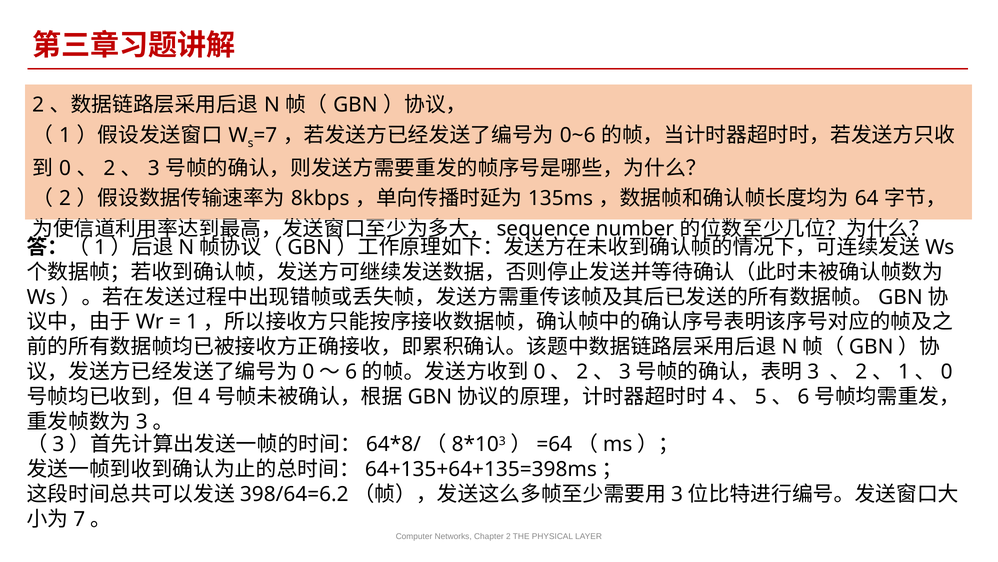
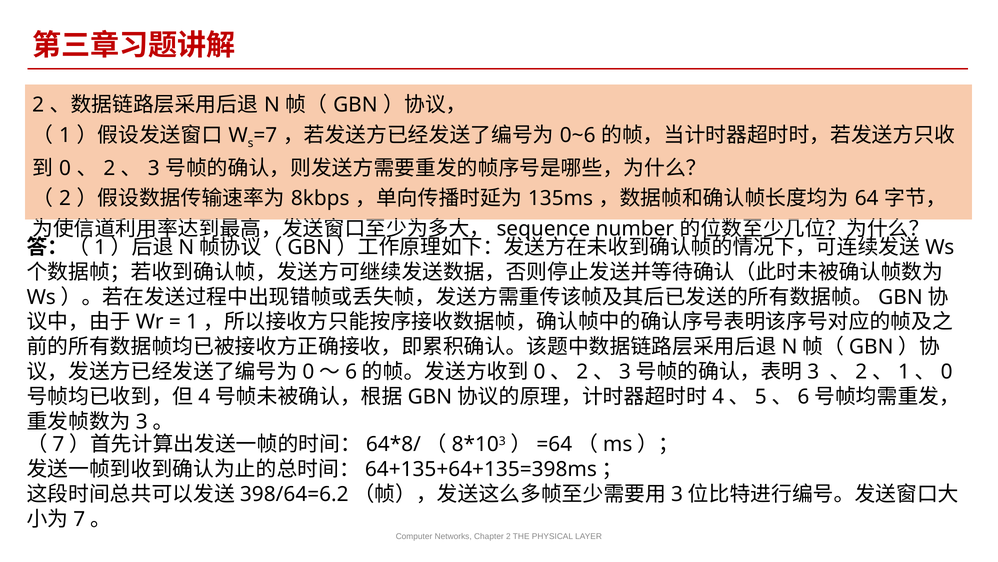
3: 3 -> 7 (58, 444)
